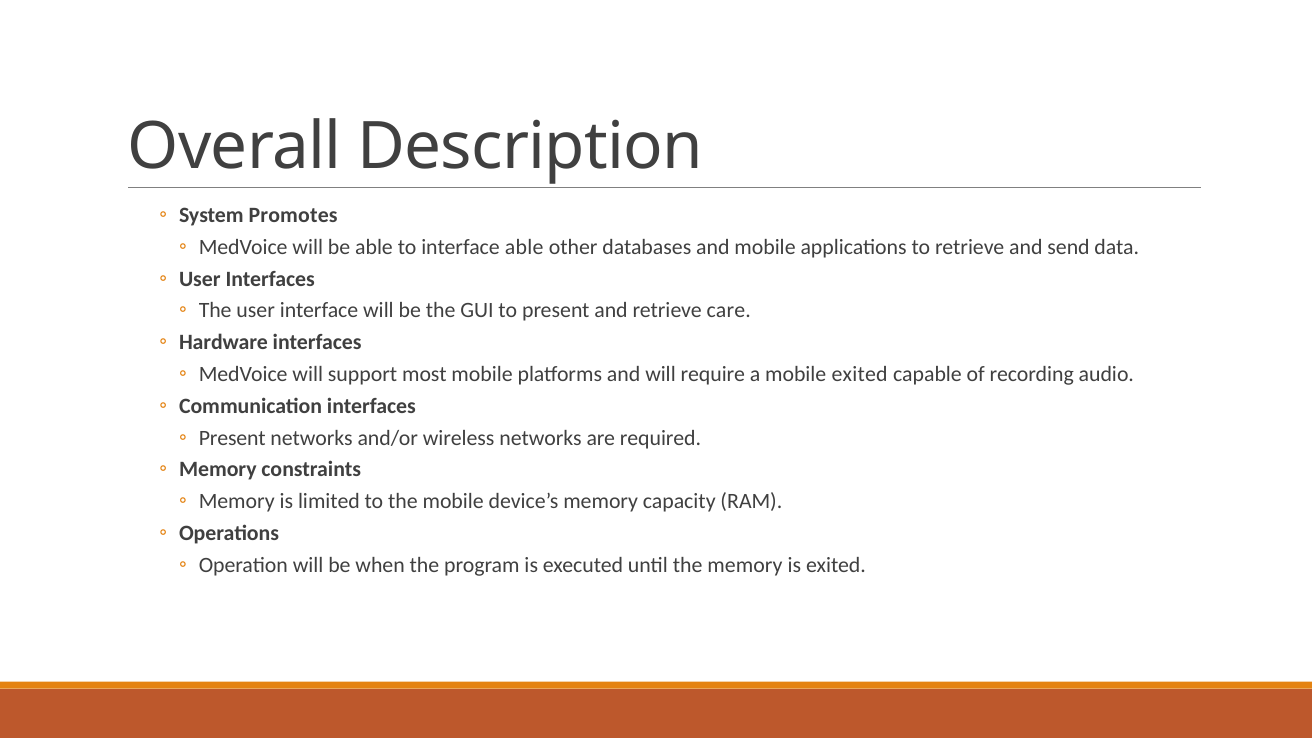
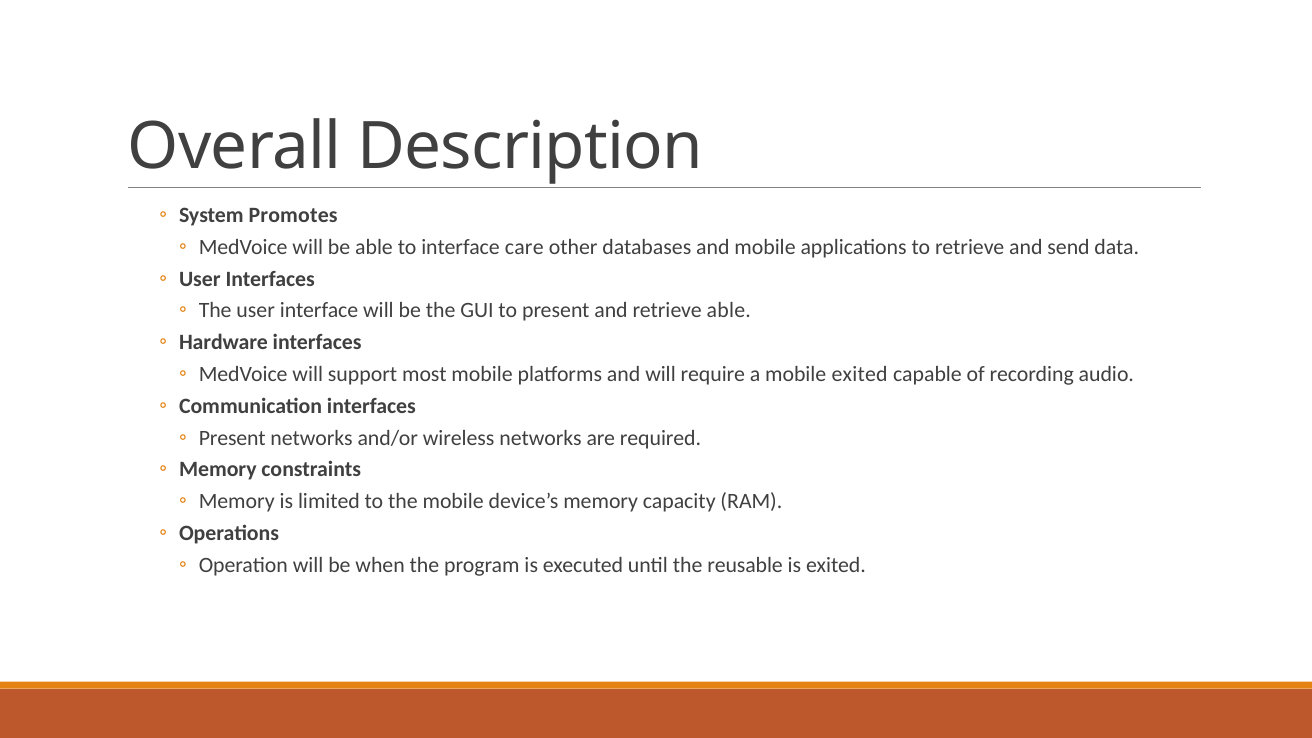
interface able: able -> care (524, 247)
retrieve care: care -> able (729, 311)
the memory: memory -> reusable (745, 565)
